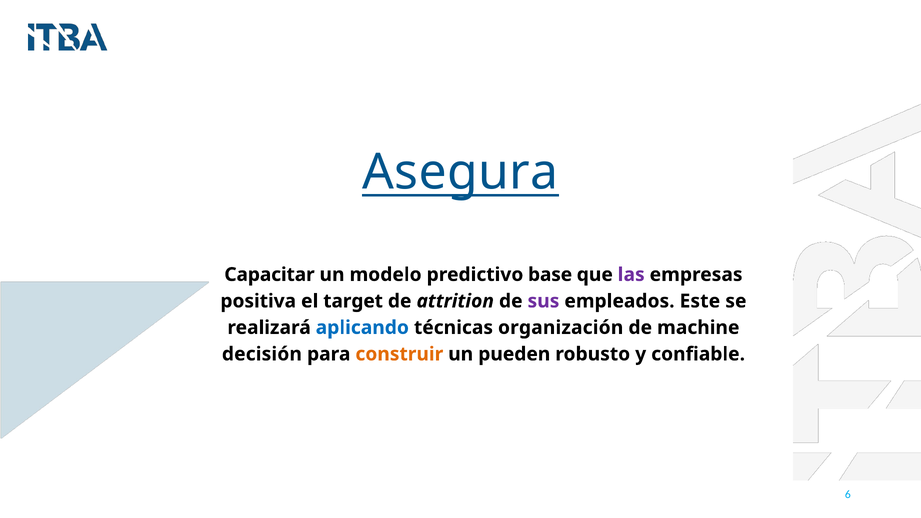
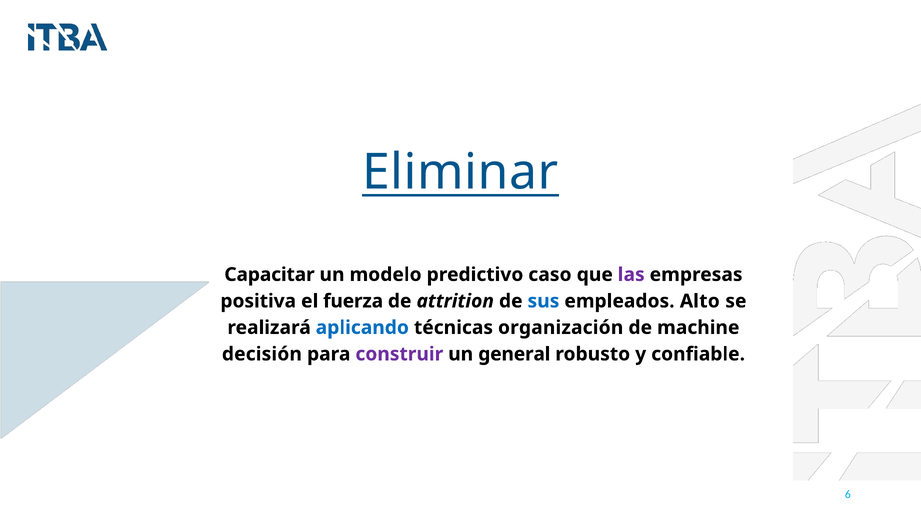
Asegura: Asegura -> Eliminar (460, 172)
base: base -> caso (550, 275)
target: target -> fuerza (353, 301)
sus colour: purple -> blue (543, 301)
Este: Este -> Alto (700, 301)
construir colour: orange -> purple (399, 354)
pueden: pueden -> general (514, 354)
